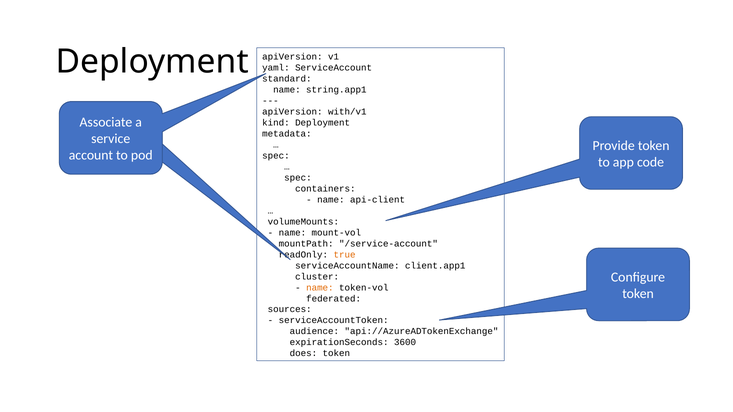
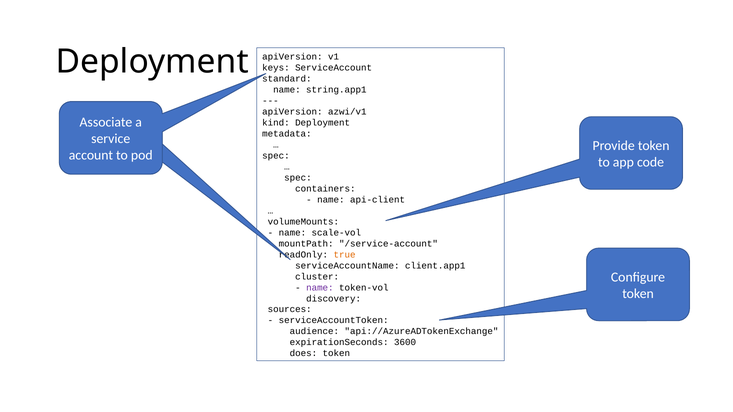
yaml: yaml -> keys (276, 68)
with/v1: with/v1 -> azwi/v1 (347, 112)
mount-vol: mount-vol -> scale-vol (336, 233)
name colour: orange -> purple (320, 288)
federated: federated -> discovery (334, 299)
